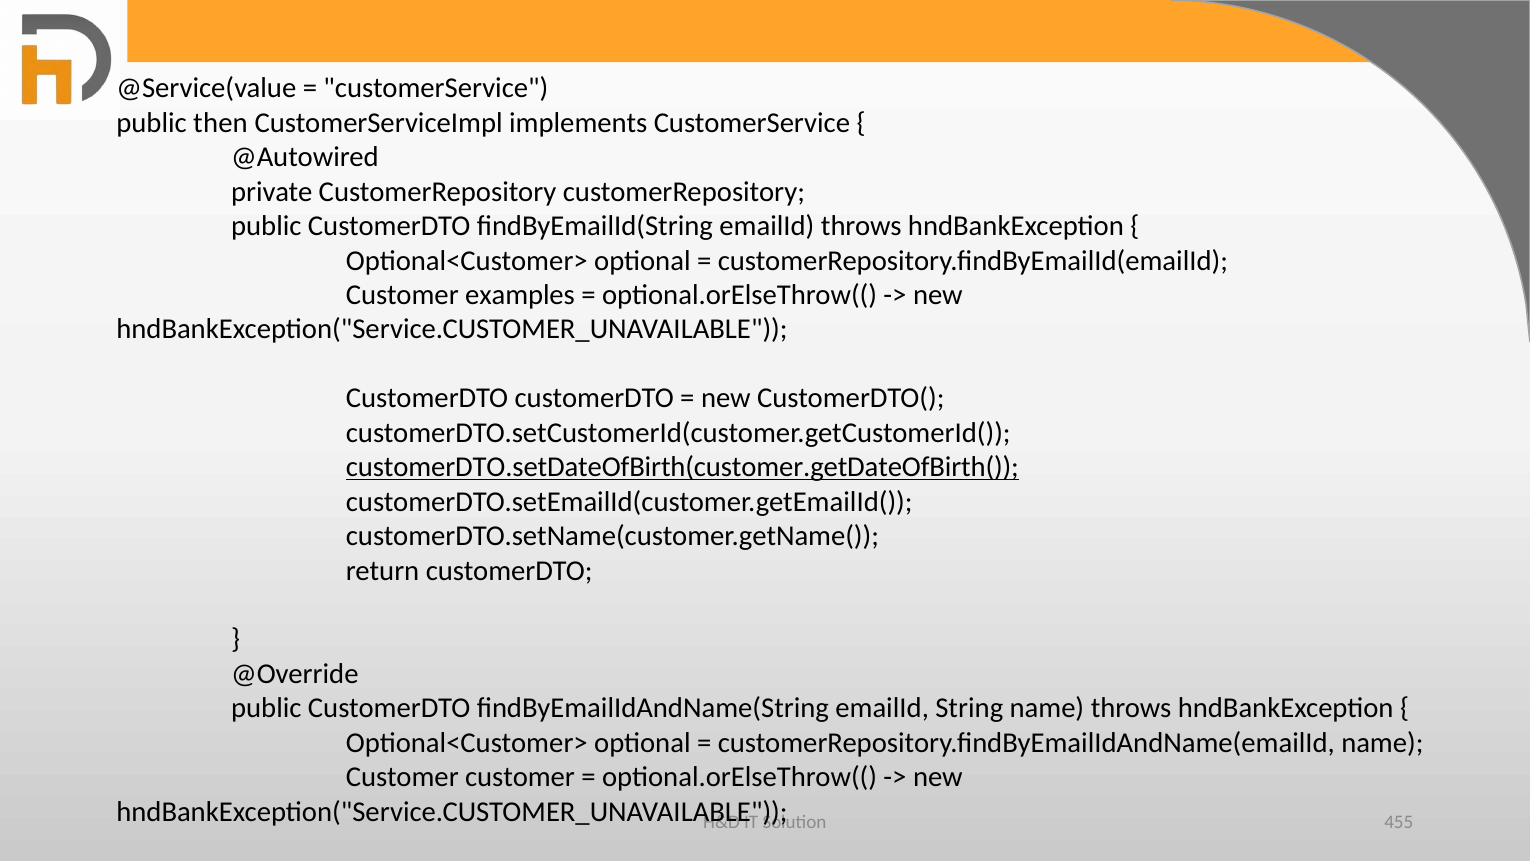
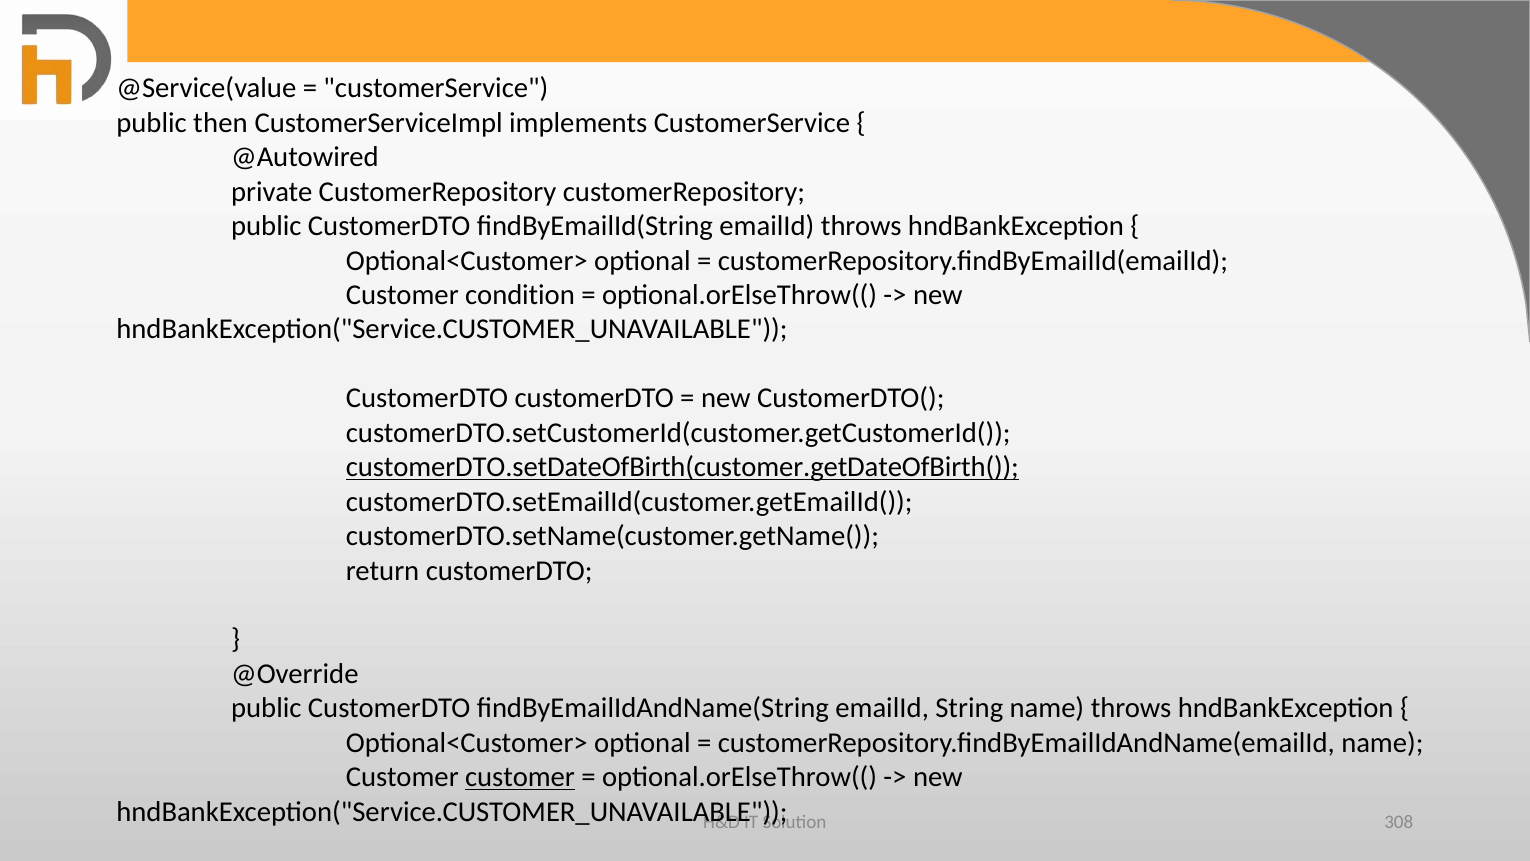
examples: examples -> condition (520, 295)
customer underline: none -> present (520, 777)
455: 455 -> 308 (1399, 822)
